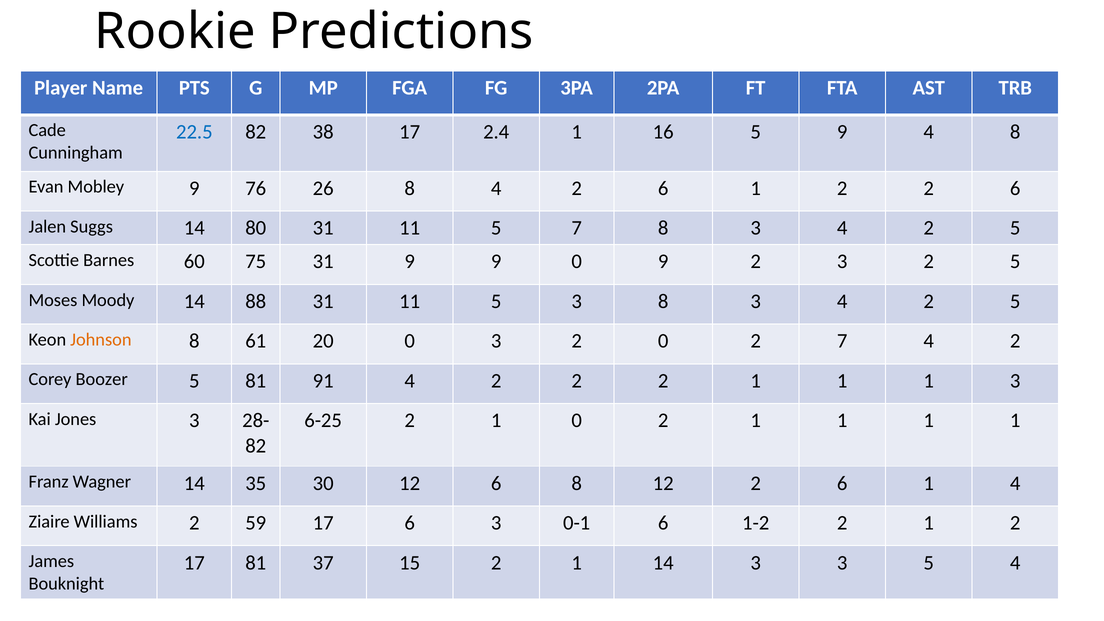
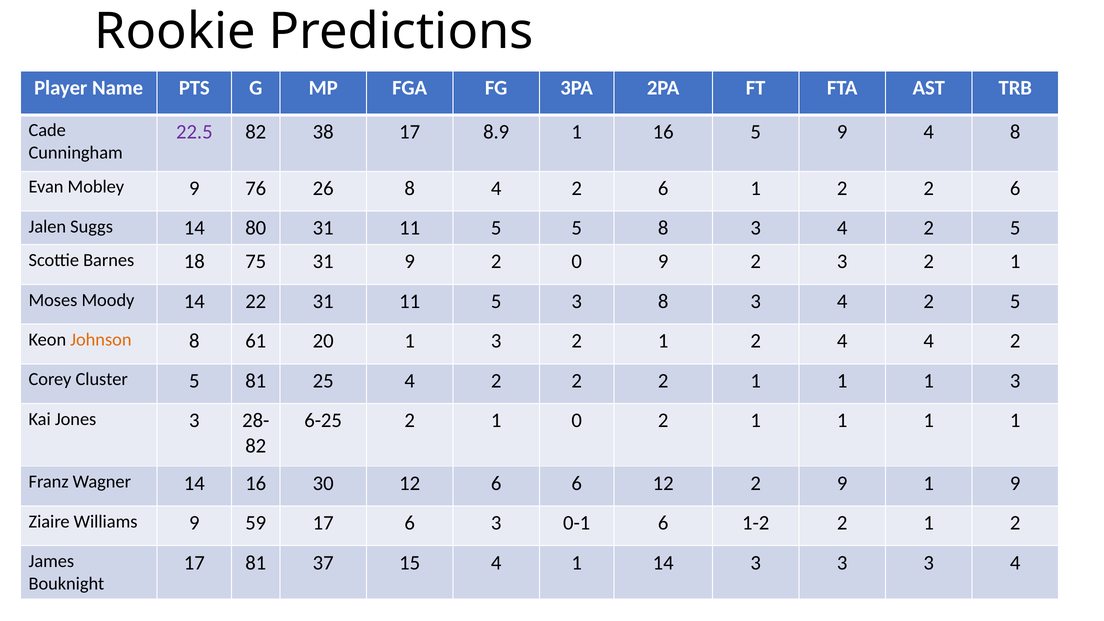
22.5 colour: blue -> purple (194, 132)
2.4: 2.4 -> 8.9 (496, 132)
5 7: 7 -> 5 (577, 228)
60: 60 -> 18 (194, 262)
31 9 9: 9 -> 2 (496, 262)
2 3 2 5: 5 -> 1 (1015, 262)
88: 88 -> 22 (256, 301)
20 0: 0 -> 1 (410, 341)
0: 0 -> 1 (663, 341)
2 7: 7 -> 4 (842, 341)
Boozer: Boozer -> Cluster (102, 379)
91: 91 -> 25 (323, 381)
14 35: 35 -> 16 (256, 483)
6 8: 8 -> 6 (577, 483)
12 2 6: 6 -> 9 (842, 483)
1 4: 4 -> 9 (1015, 483)
Williams 2: 2 -> 9 (194, 523)
15 2: 2 -> 4 (496, 563)
3 3 5: 5 -> 3 (929, 563)
